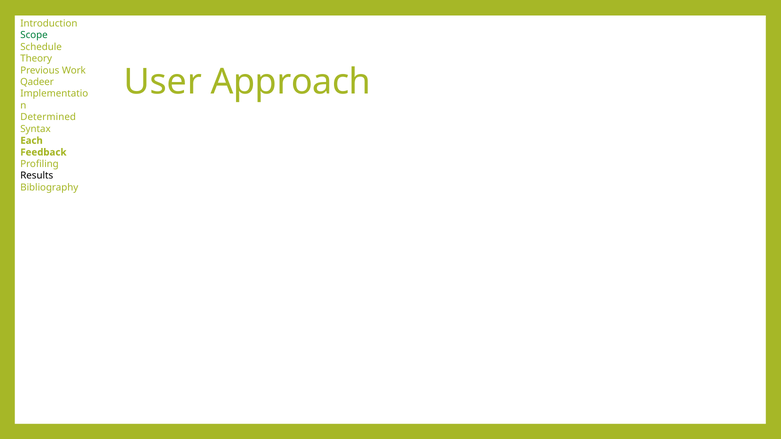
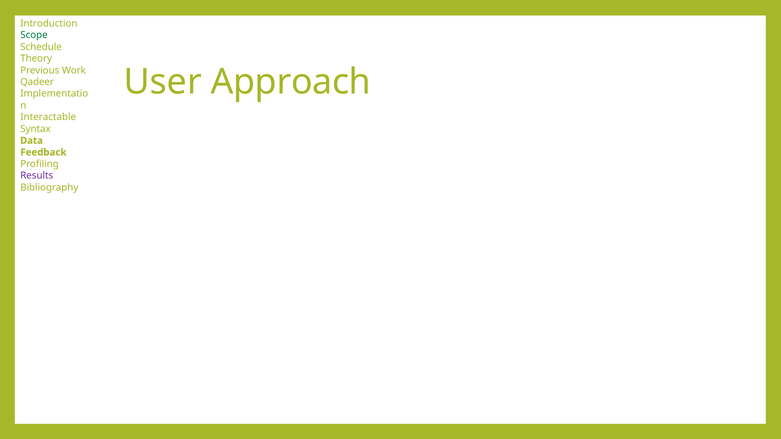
Determined: Determined -> Interactable (48, 117)
Each: Each -> Data (32, 141)
Results colour: black -> purple (37, 176)
